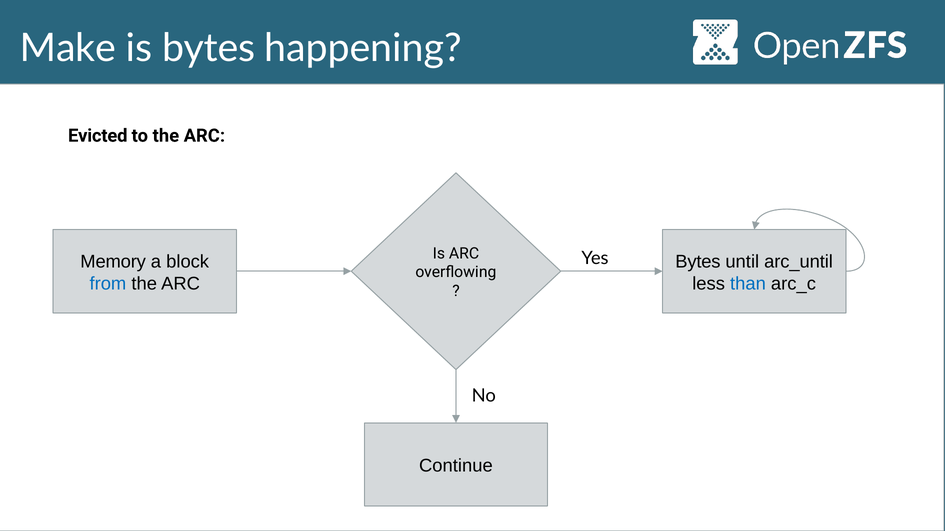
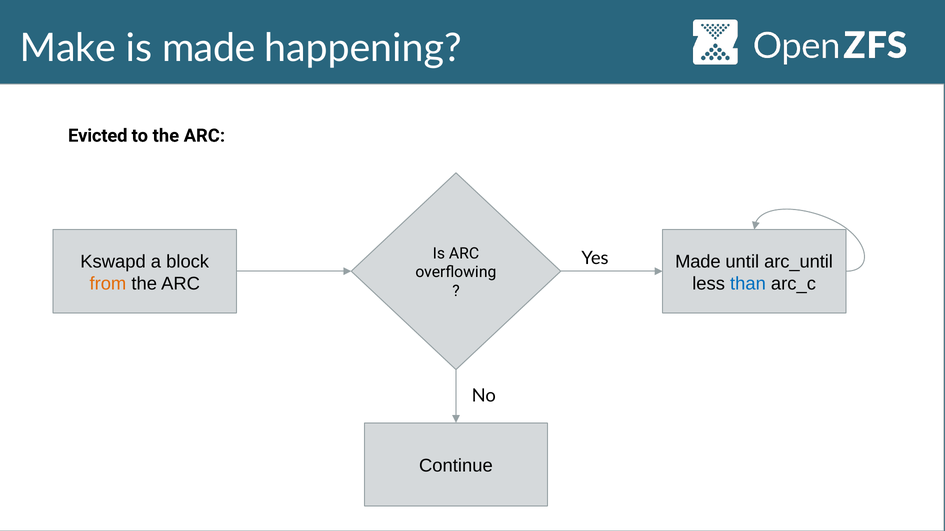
is bytes: bytes -> made (209, 48)
Memory: Memory -> Kswapd (113, 262)
Bytes: Bytes -> Made (698, 262)
from colour: blue -> orange (108, 284)
